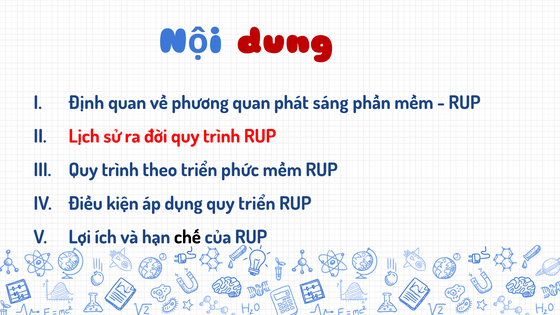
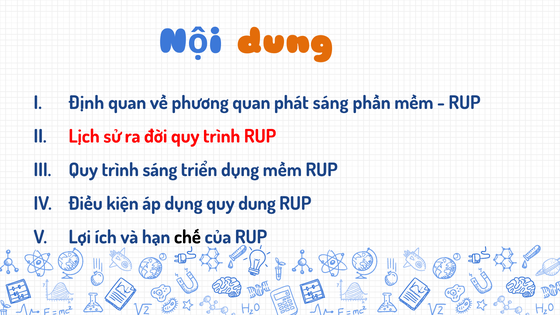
dung colour: red -> orange (285, 41)
trình theo: theo -> sáng (160, 170)
triển phức: phức -> dụng (240, 170)
quy triển: triển -> dung (257, 204)
